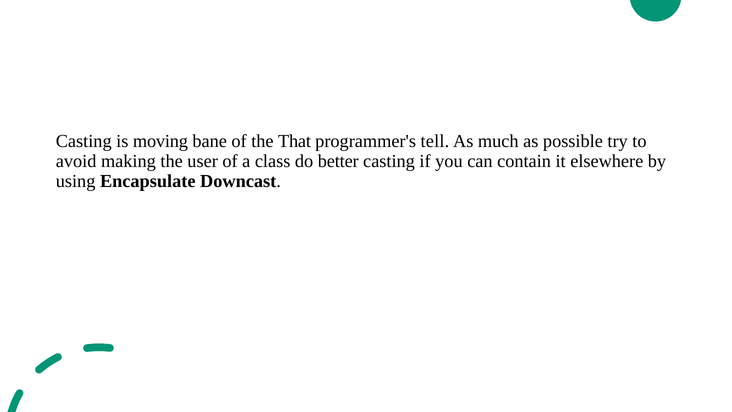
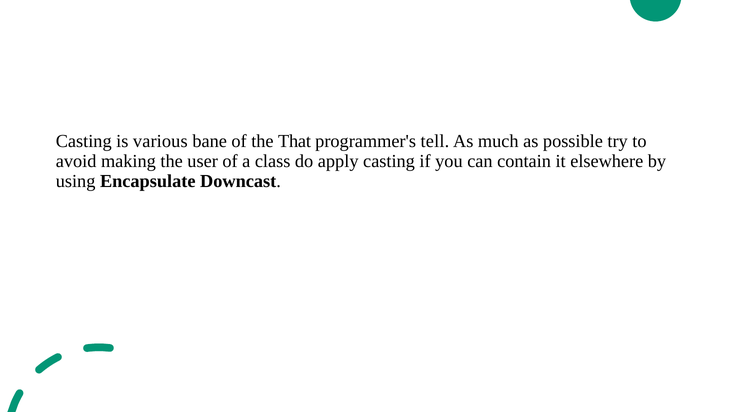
moving: moving -> various (160, 141)
better: better -> apply (338, 161)
